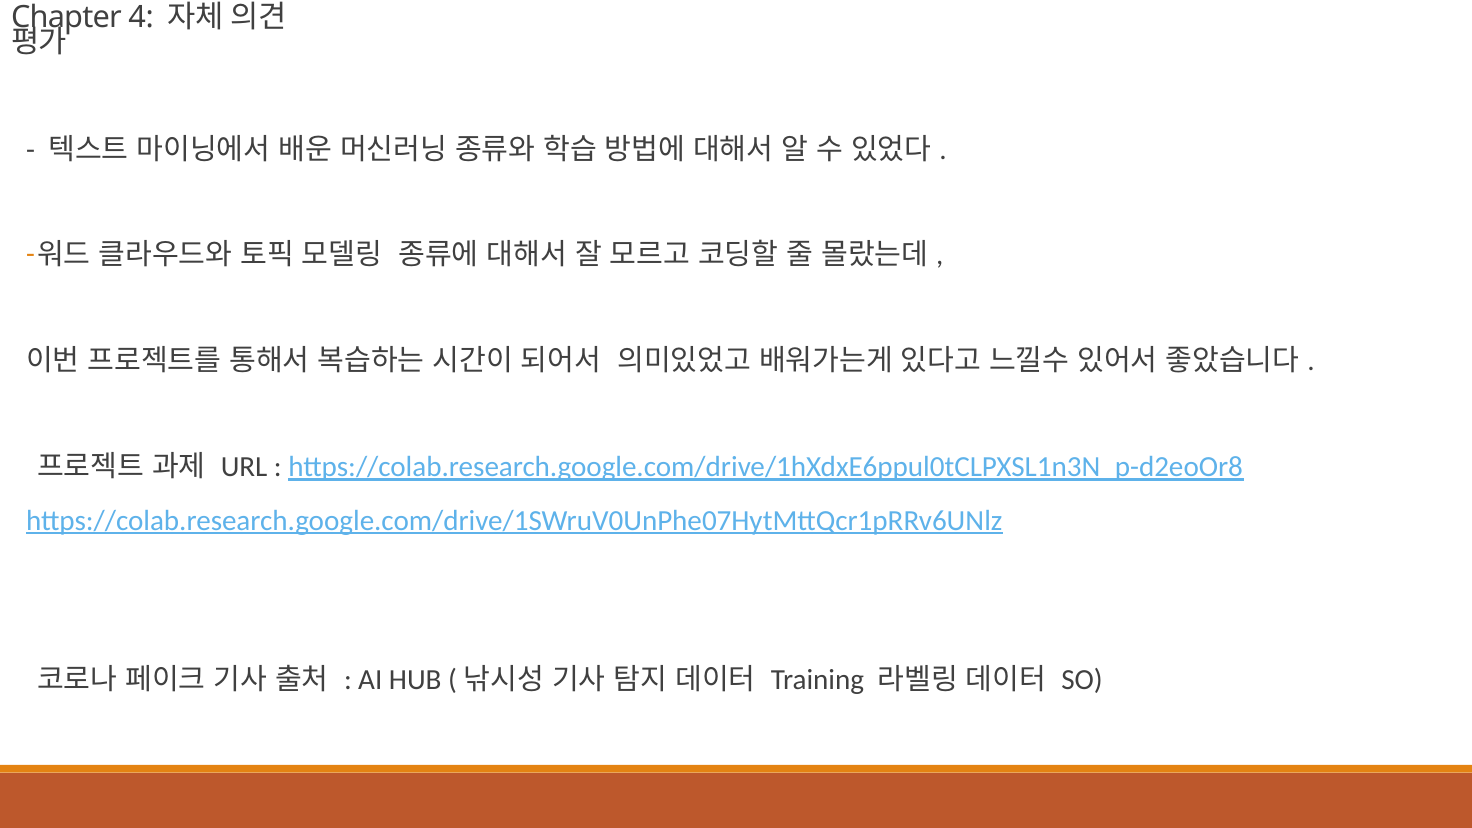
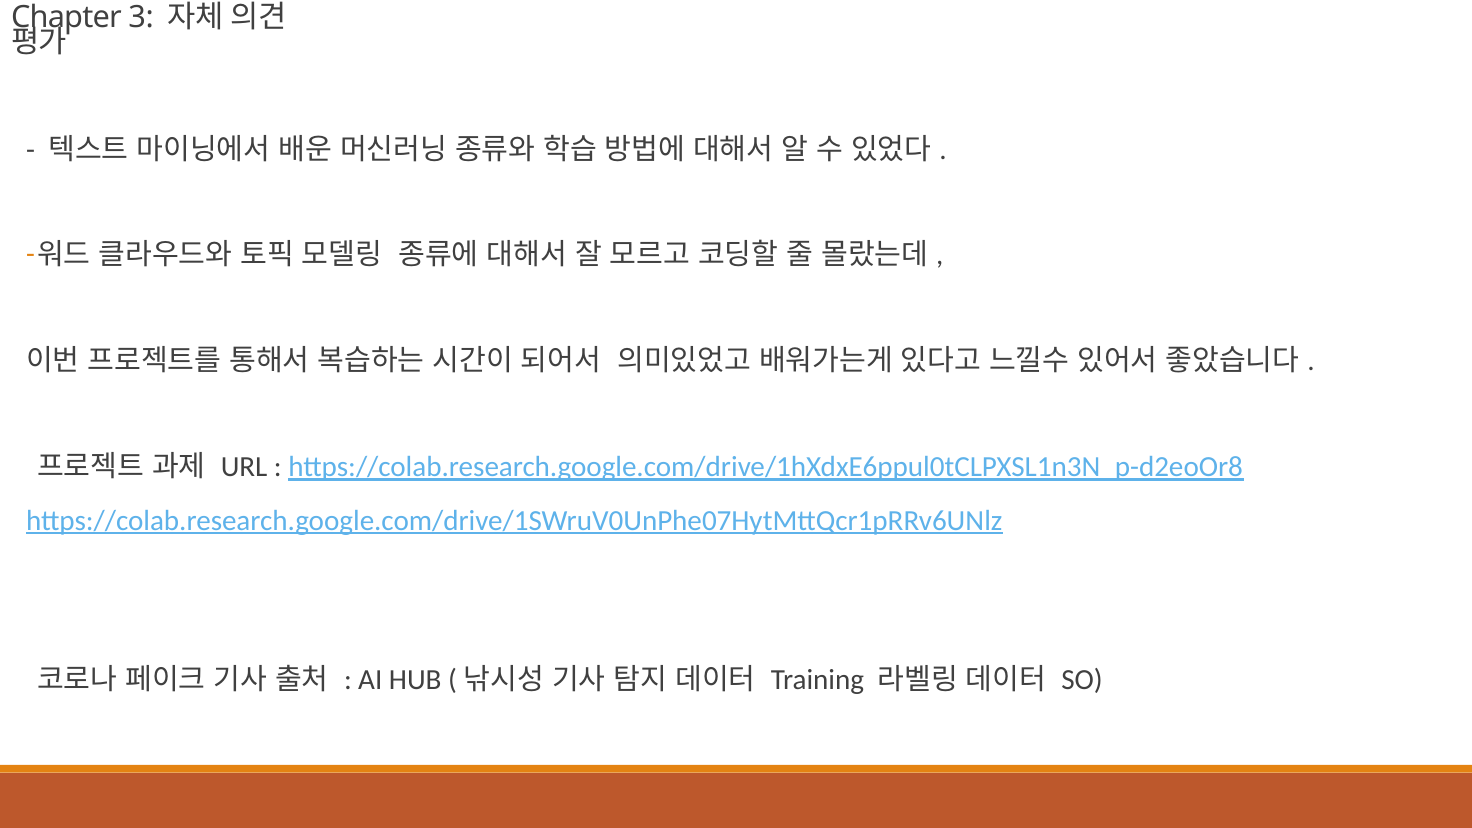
4: 4 -> 3 (141, 18)
